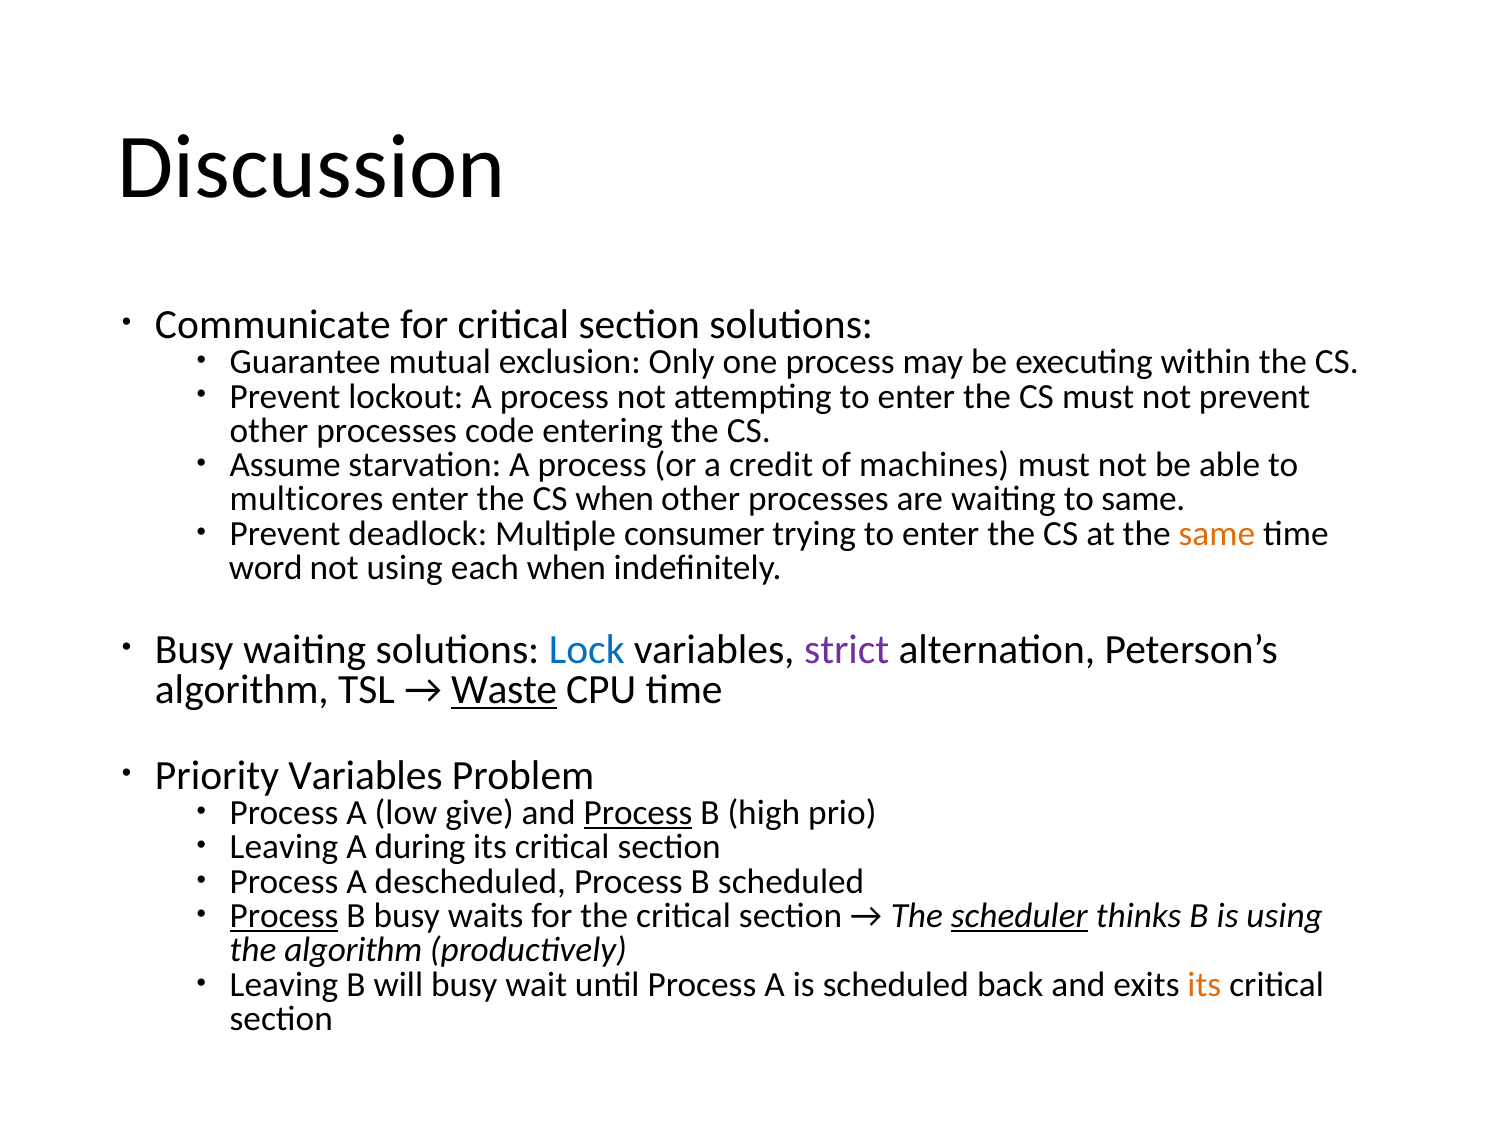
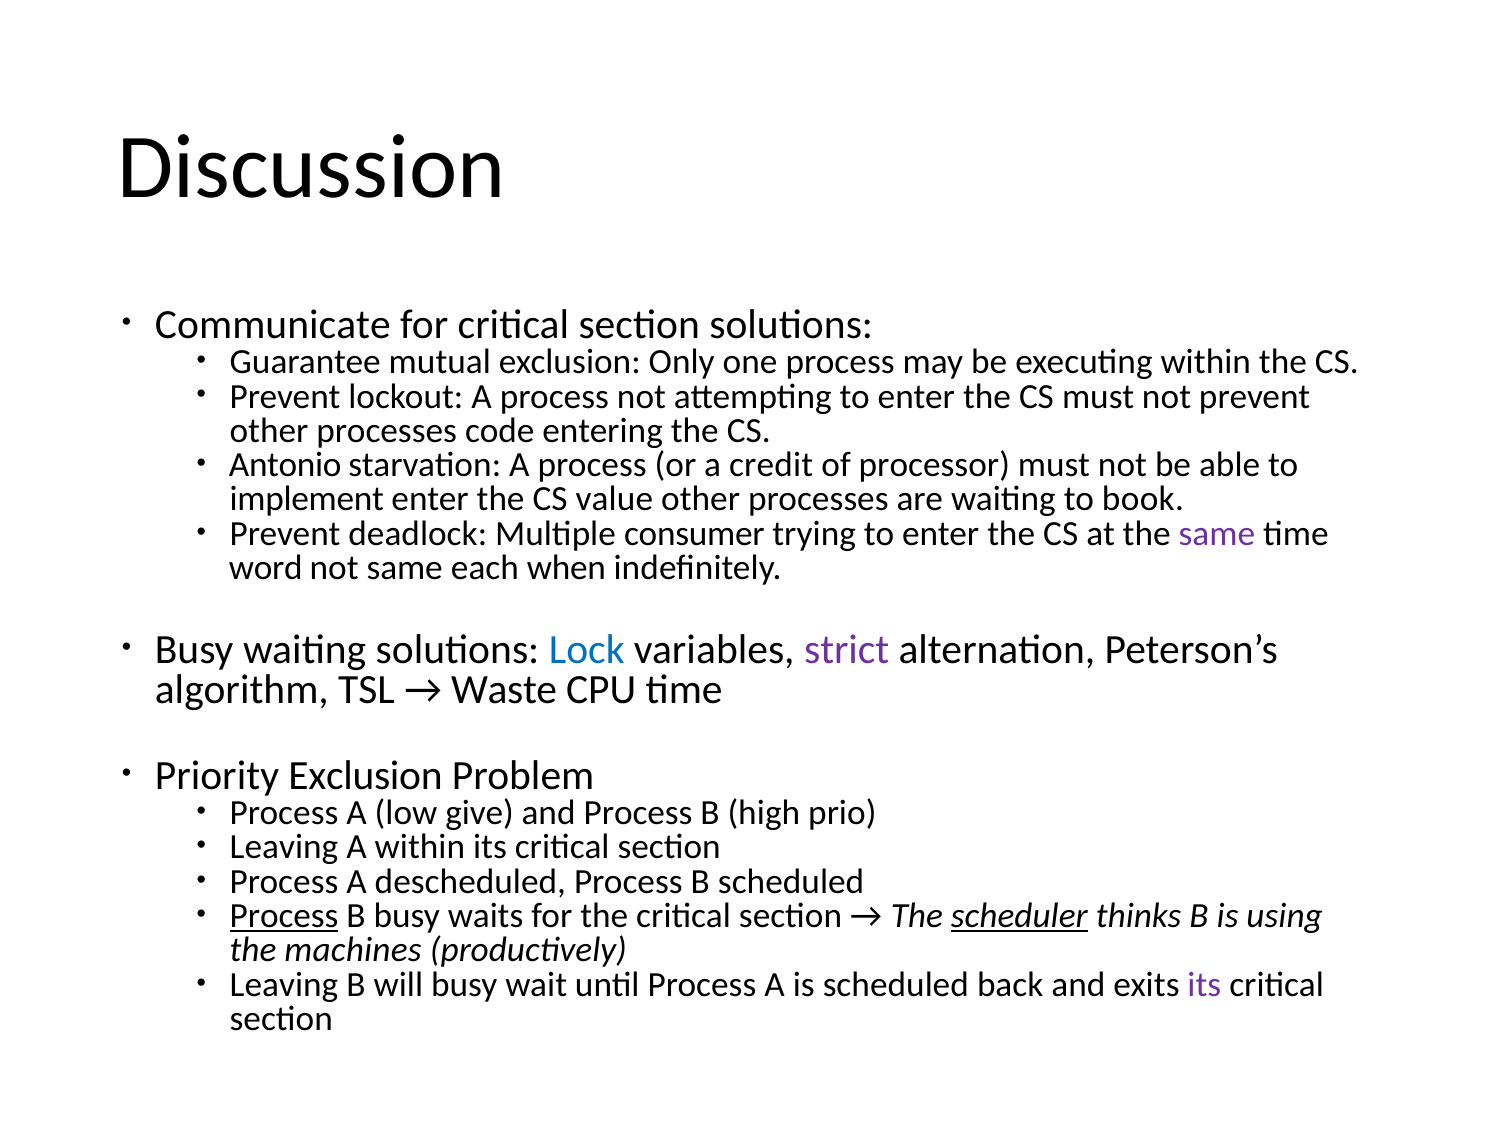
Assume: Assume -> Antonio (285, 465)
machines: machines -> processor (934, 465)
multicores: multicores -> implement (307, 499)
CS when: when -> value (614, 499)
to same: same -> book (1143, 499)
same colour: orange -> purple (1217, 533)
not using: using -> same (405, 568)
Waste underline: present -> none (504, 690)
Priority Variables: Variables -> Exclusion (365, 775)
Process underline: present -> none (638, 813)
A during: during -> within (420, 847)
the algorithm: algorithm -> machines (353, 950)
its colour: orange -> purple (1204, 984)
